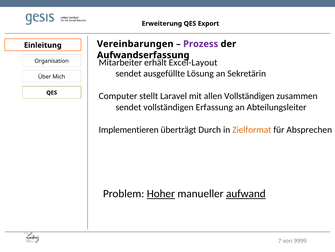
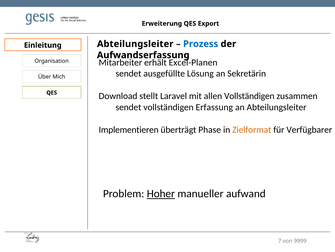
Vereinbarungen: Vereinbarungen -> Abteilungsleiter (135, 44)
Prozess colour: purple -> blue (201, 44)
Excel-Layout: Excel-Layout -> Excel-Planen (193, 62)
Computer: Computer -> Download (118, 96)
Durch: Durch -> Phase (210, 129)
Absprechen: Absprechen -> Verfügbarer (309, 129)
aufwand underline: present -> none (246, 193)
